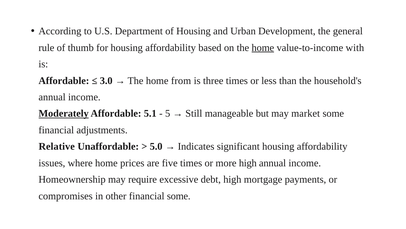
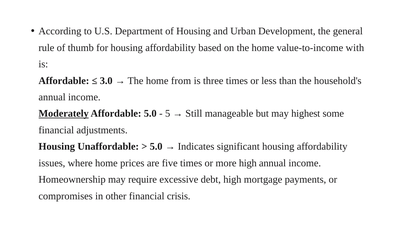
home underline: present -> none (263, 48)
Affordable 5.1: 5.1 -> 5.0 (150, 113)
market: market -> highest (306, 113)
Relative: Relative -> Housing (57, 146)
financial some: some -> crisis (179, 195)
